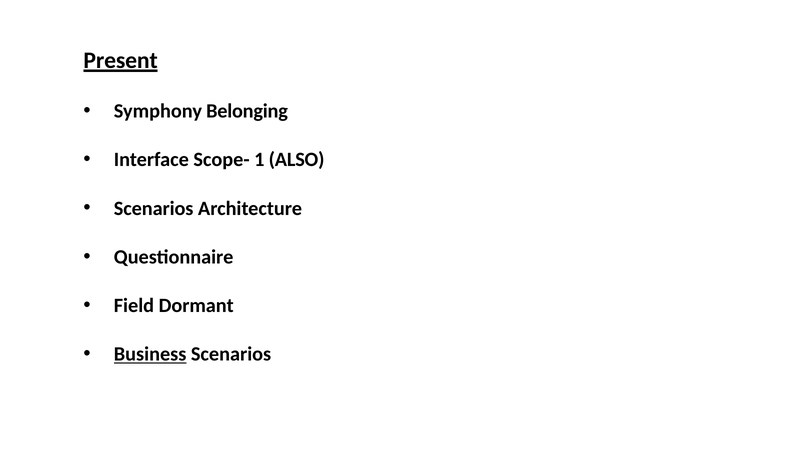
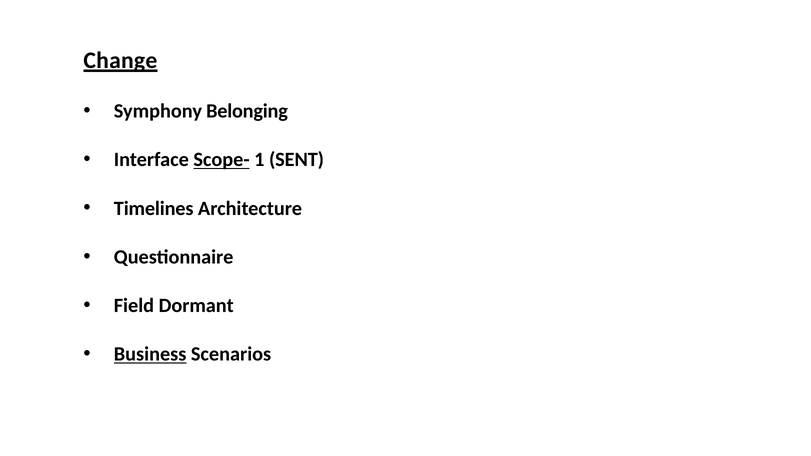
Present: Present -> Change (120, 61)
Scope- underline: none -> present (221, 160)
ALSO: ALSO -> SENT (297, 160)
Scenarios: Scenarios -> Timelines (154, 208)
